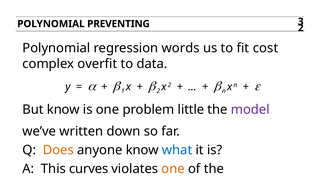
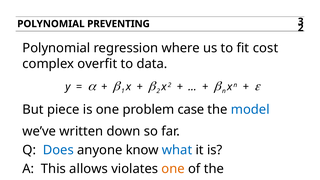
words: words -> where (181, 48)
But know: know -> piece (63, 109)
little: little -> case (191, 109)
model colour: purple -> blue (250, 109)
Does colour: orange -> blue (58, 150)
curves: curves -> allows (89, 169)
